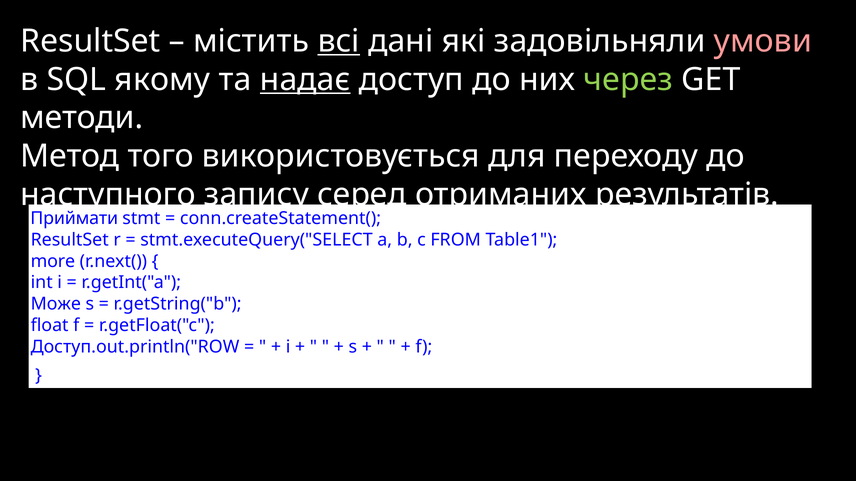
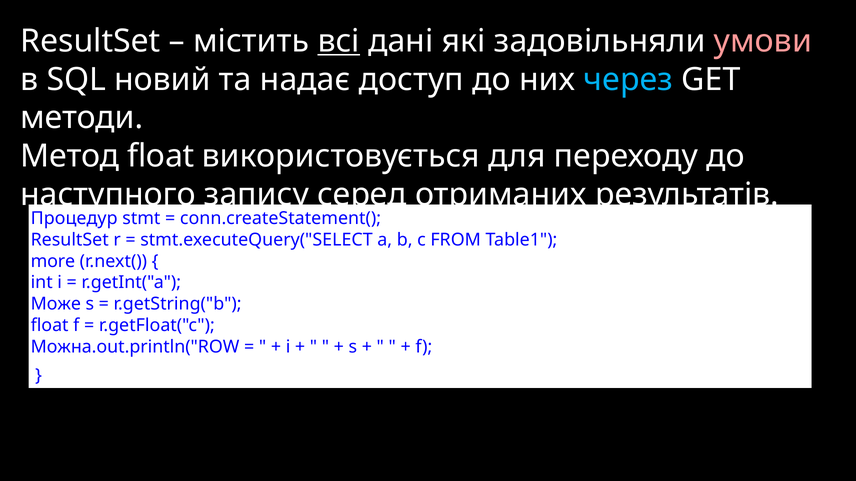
якому: якому -> новий (162, 80)
надає underline: present -> none (305, 80)
через colour: light green -> light blue (628, 80)
Метод того: того -> float (161, 157)
Приймати: Приймати -> Процедур (74, 219)
Доступ.out.println("ROW: Доступ.out.println("ROW -> Можна.out.println("ROW (135, 347)
